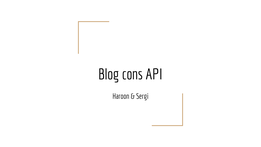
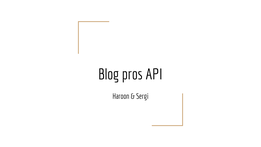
cons: cons -> pros (132, 74)
